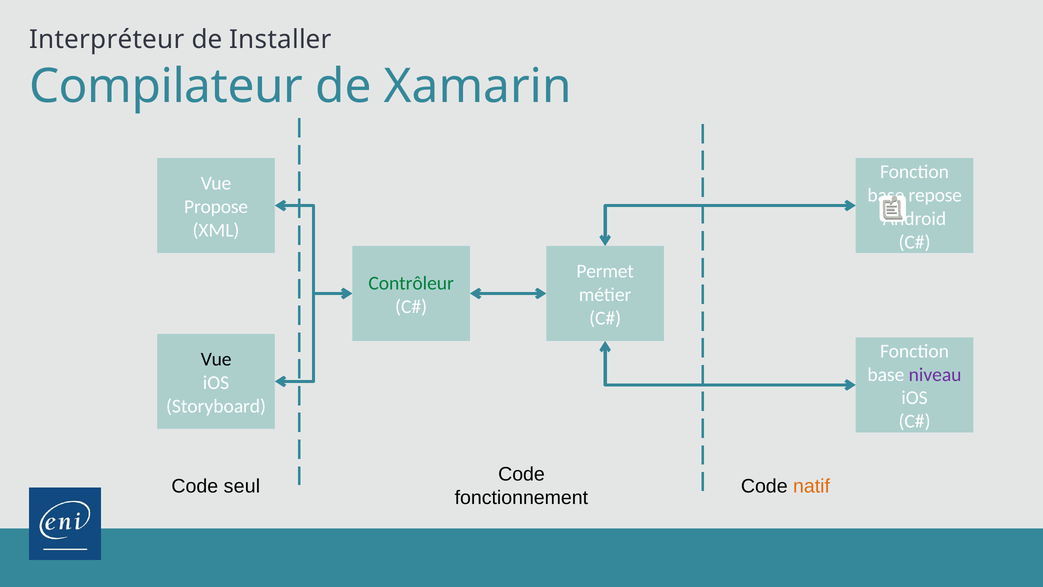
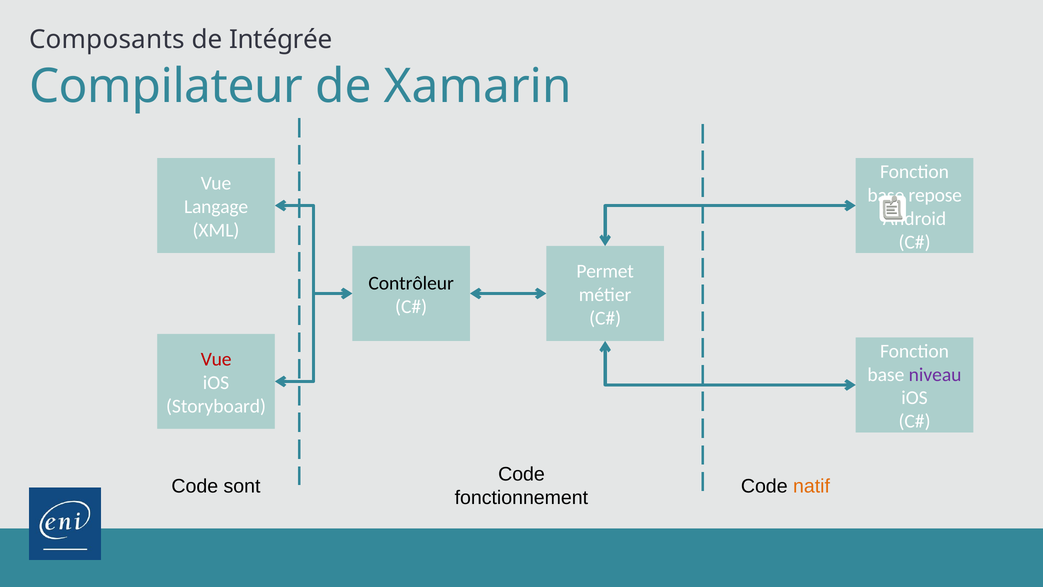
Interpréteur: Interpréteur -> Composants (107, 39)
Installer: Installer -> Intégrée (281, 39)
Propose: Propose -> Langage (216, 207)
Contrôleur colour: green -> black (411, 283)
Vue colour: black -> red (216, 359)
seul: seul -> sont (242, 486)
